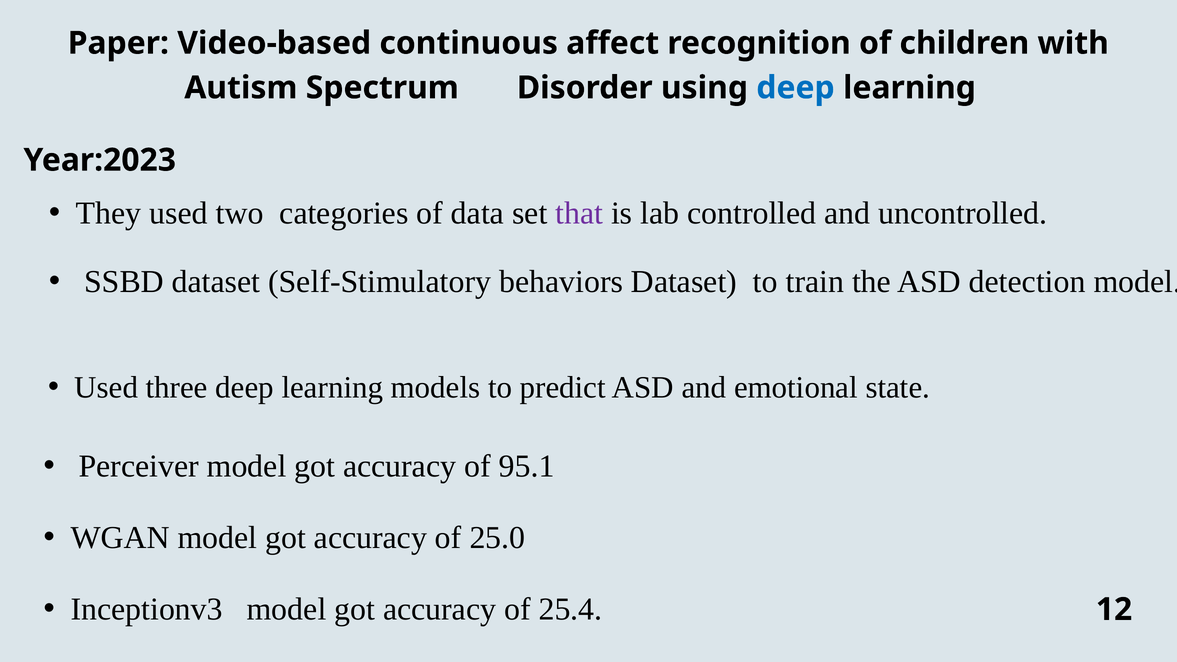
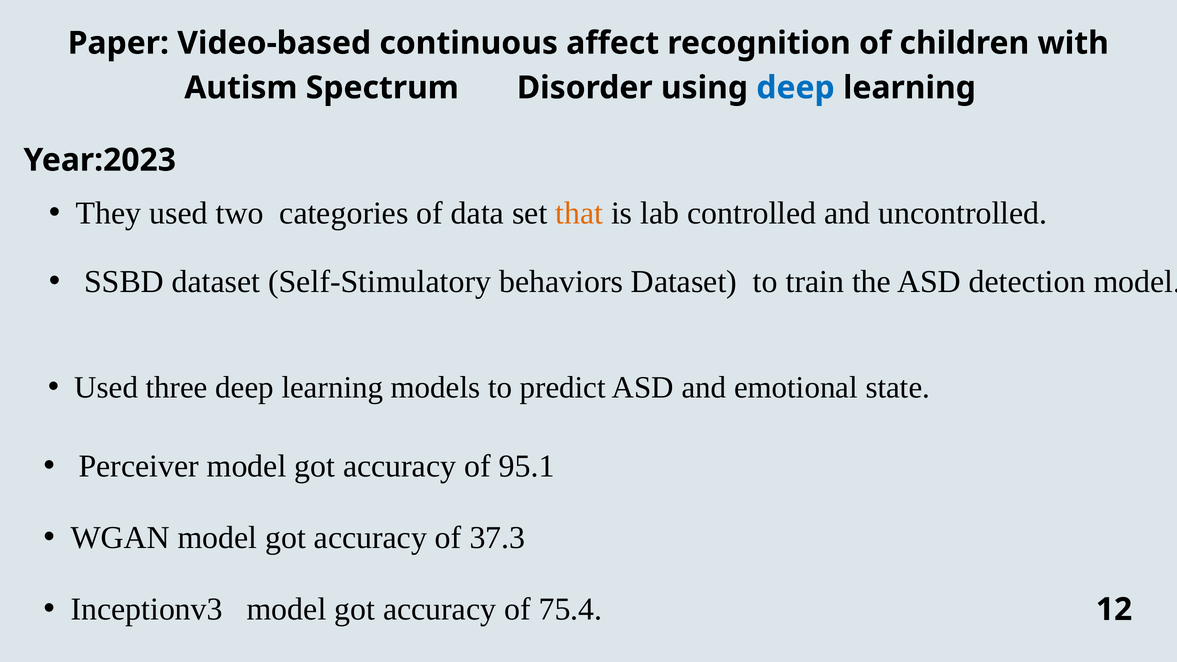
that colour: purple -> orange (579, 213)
25.0: 25.0 -> 37.3 (497, 538)
25.4: 25.4 -> 75.4 (570, 610)
